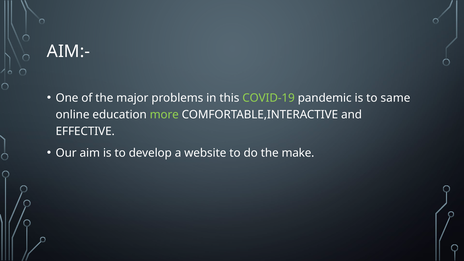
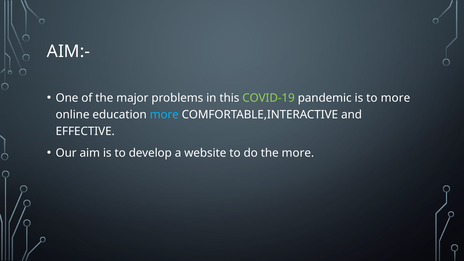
to same: same -> more (395, 98)
more colour: light green -> light blue (164, 115)
the make: make -> more (298, 153)
